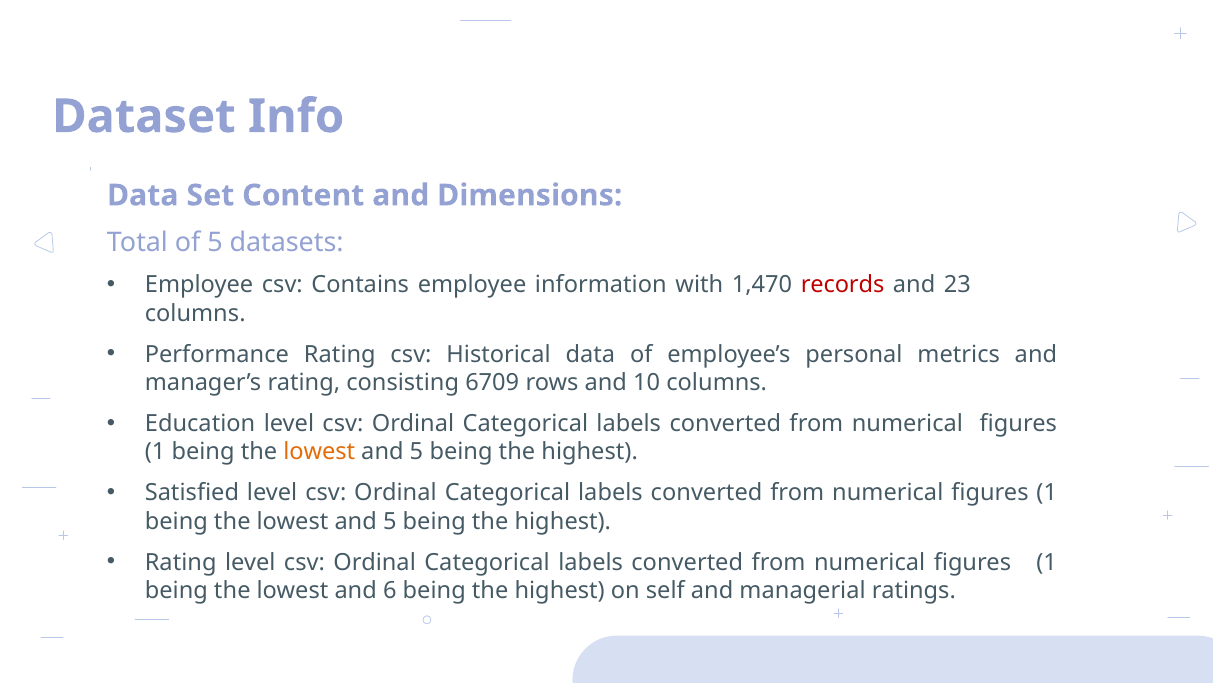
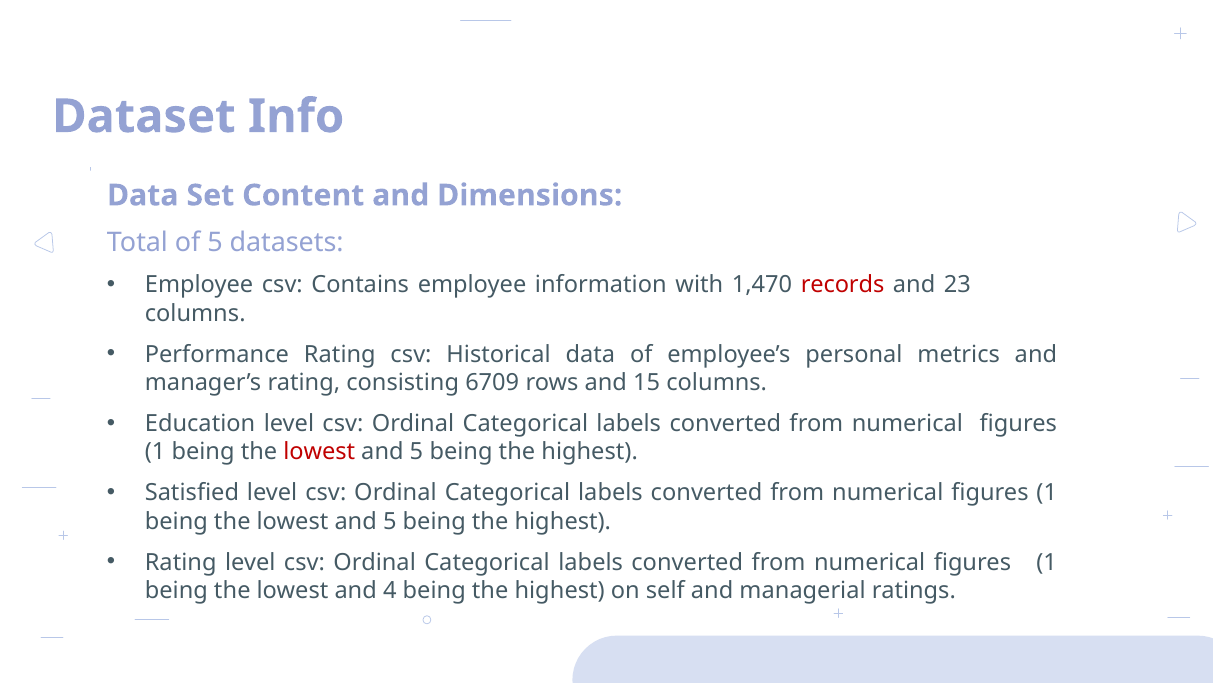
10: 10 -> 15 (647, 382)
lowest colour: orange -> red (319, 452)
6: 6 -> 4 (390, 590)
